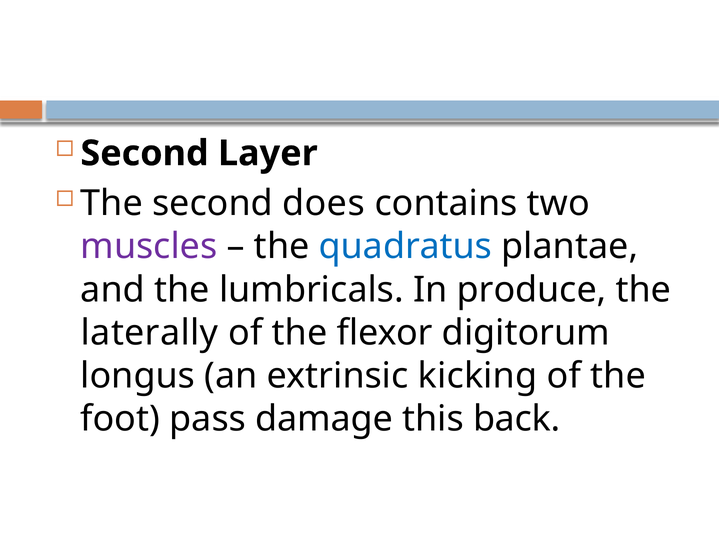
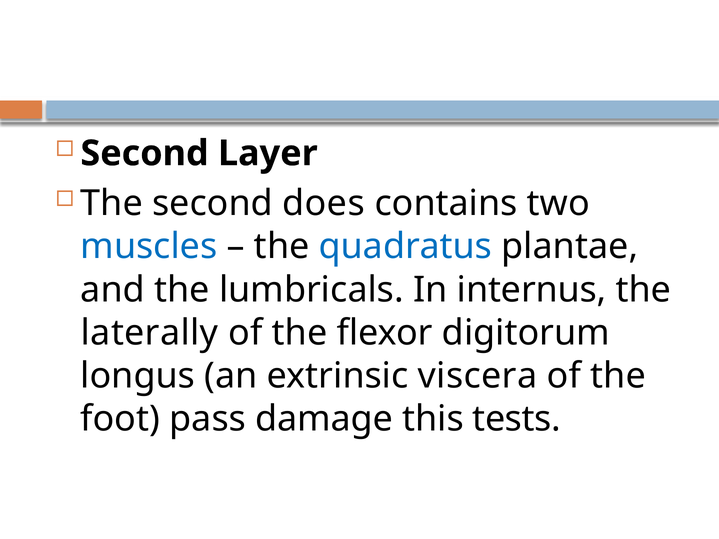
muscles colour: purple -> blue (149, 247)
produce: produce -> internus (532, 290)
kicking: kicking -> viscera (478, 376)
back: back -> tests (517, 419)
